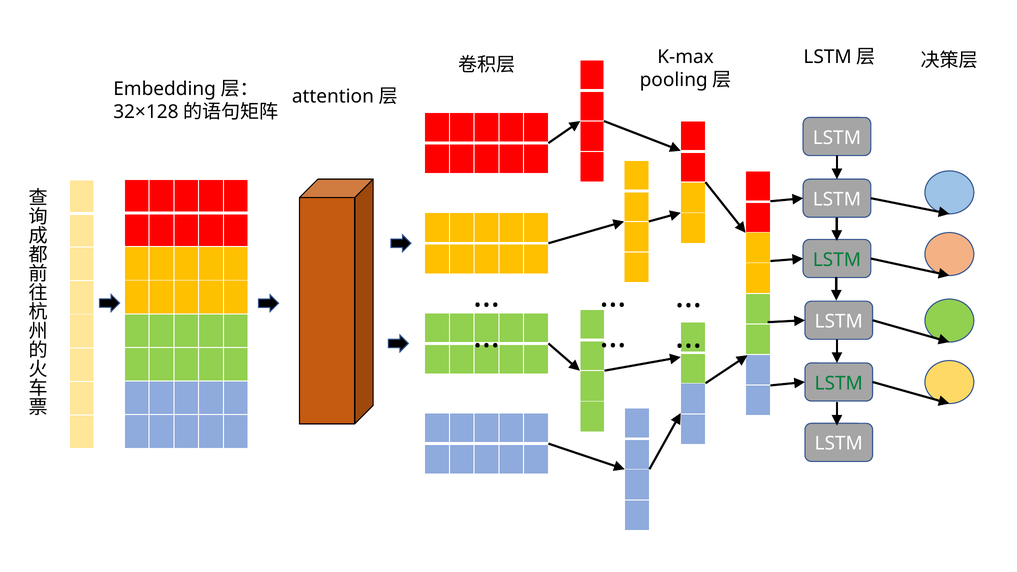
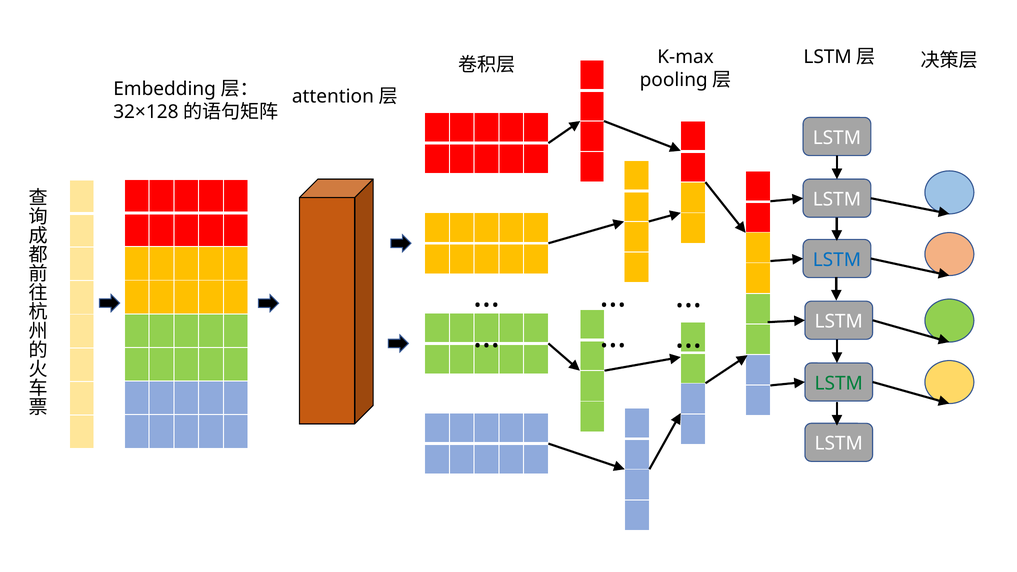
LSTM colour: green -> blue (837, 260)
